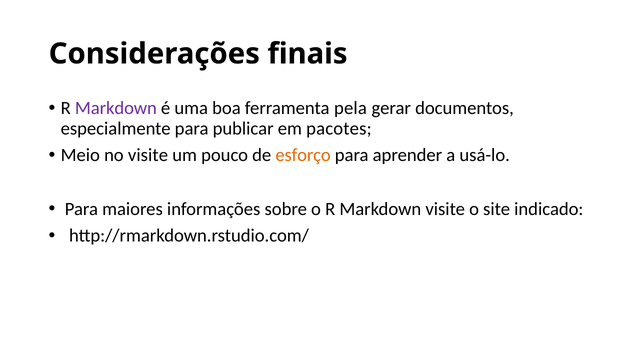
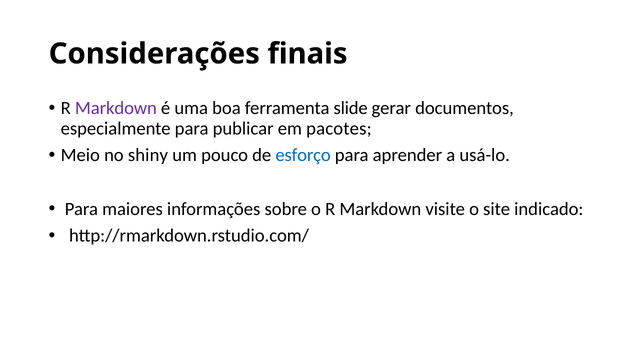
pela: pela -> slide (351, 108)
no visite: visite -> shiny (148, 155)
esforço colour: orange -> blue (303, 155)
